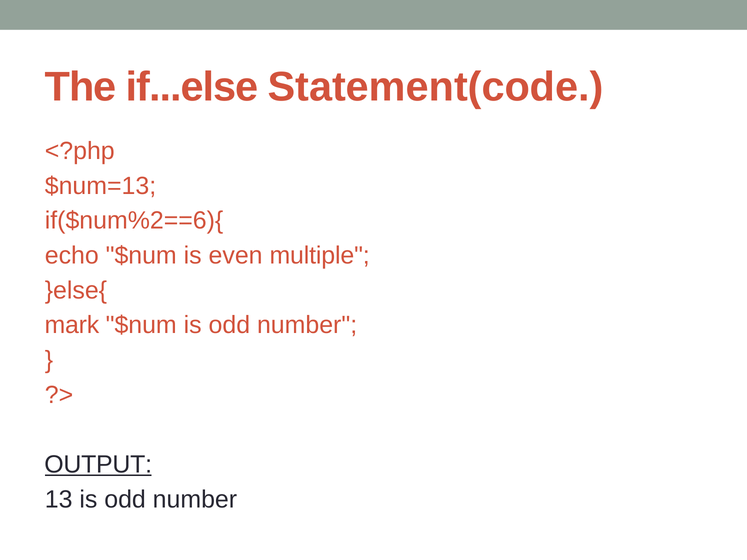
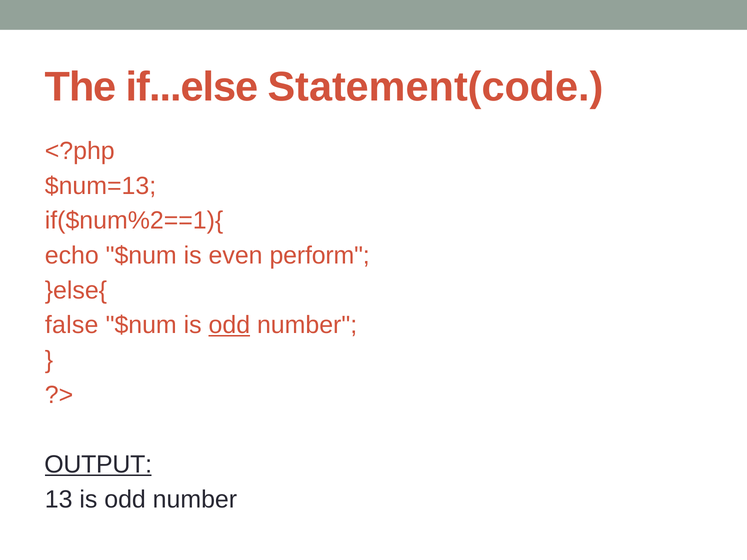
if($num%2==6){: if($num%2==6){ -> if($num%2==1){ (134, 221)
multiple: multiple -> perform (320, 256)
mark: mark -> false (72, 325)
odd underline: none -> present (229, 325)
